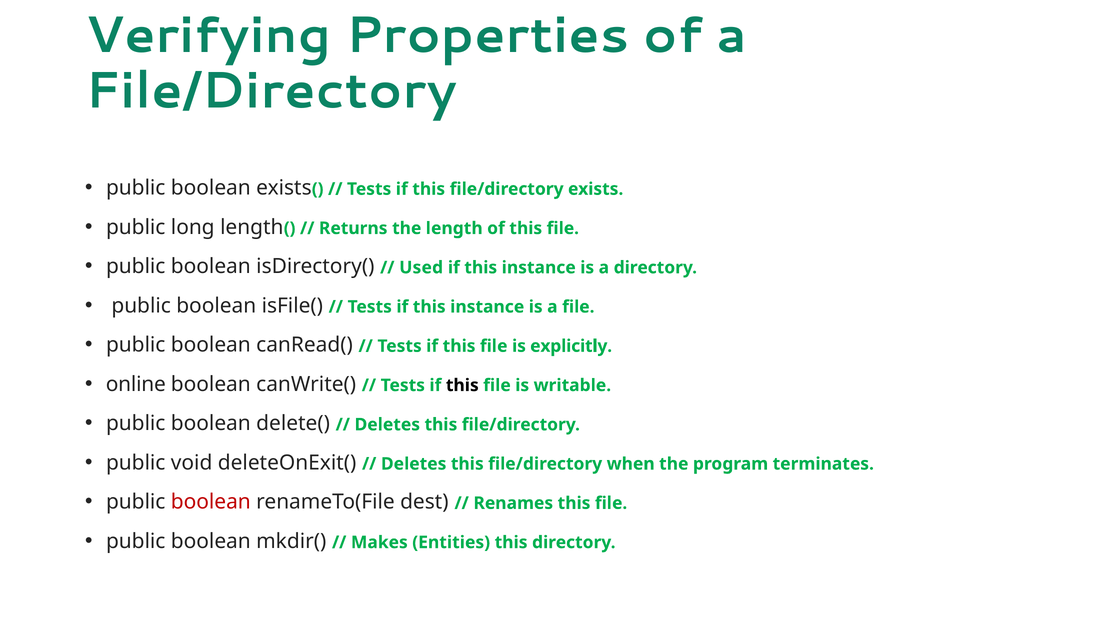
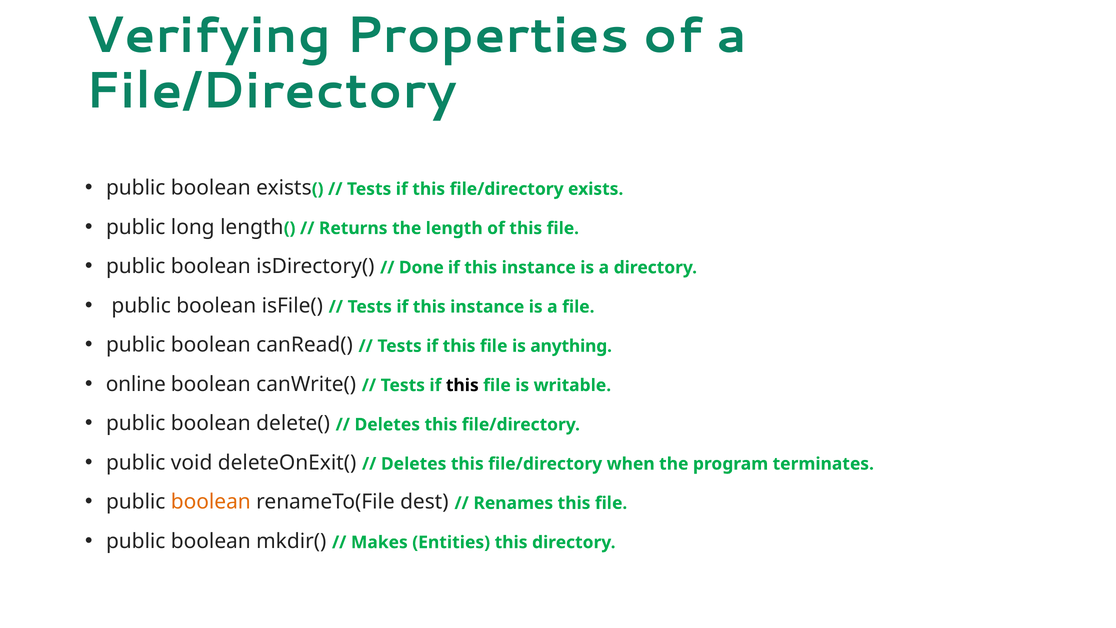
Used: Used -> Done (421, 267)
explicitly: explicitly -> anything (571, 346)
boolean colour: red -> orange (211, 502)
